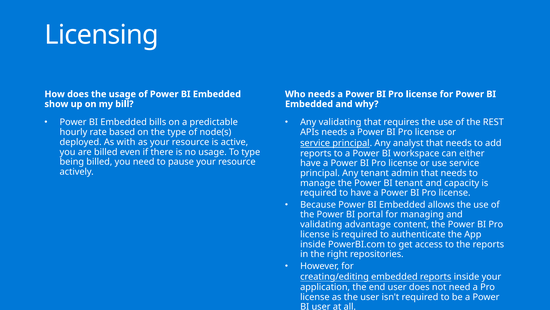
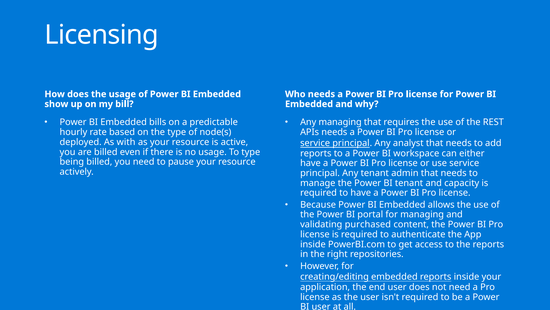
Any validating: validating -> managing (340, 122)
advantage: advantage -> purchased (368, 224)
